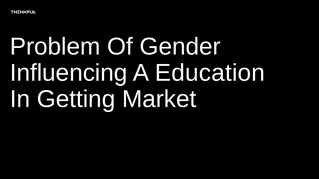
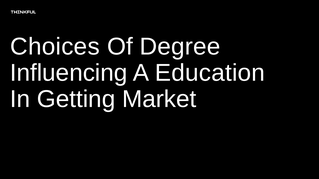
Problem: Problem -> Choices (55, 47)
Gender: Gender -> Degree (180, 47)
